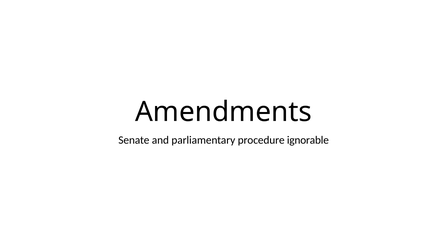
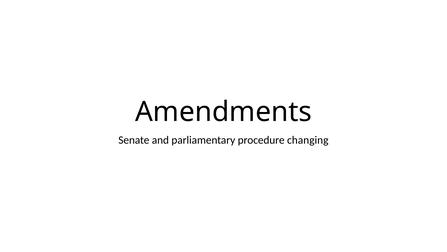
ignorable: ignorable -> changing (308, 140)
